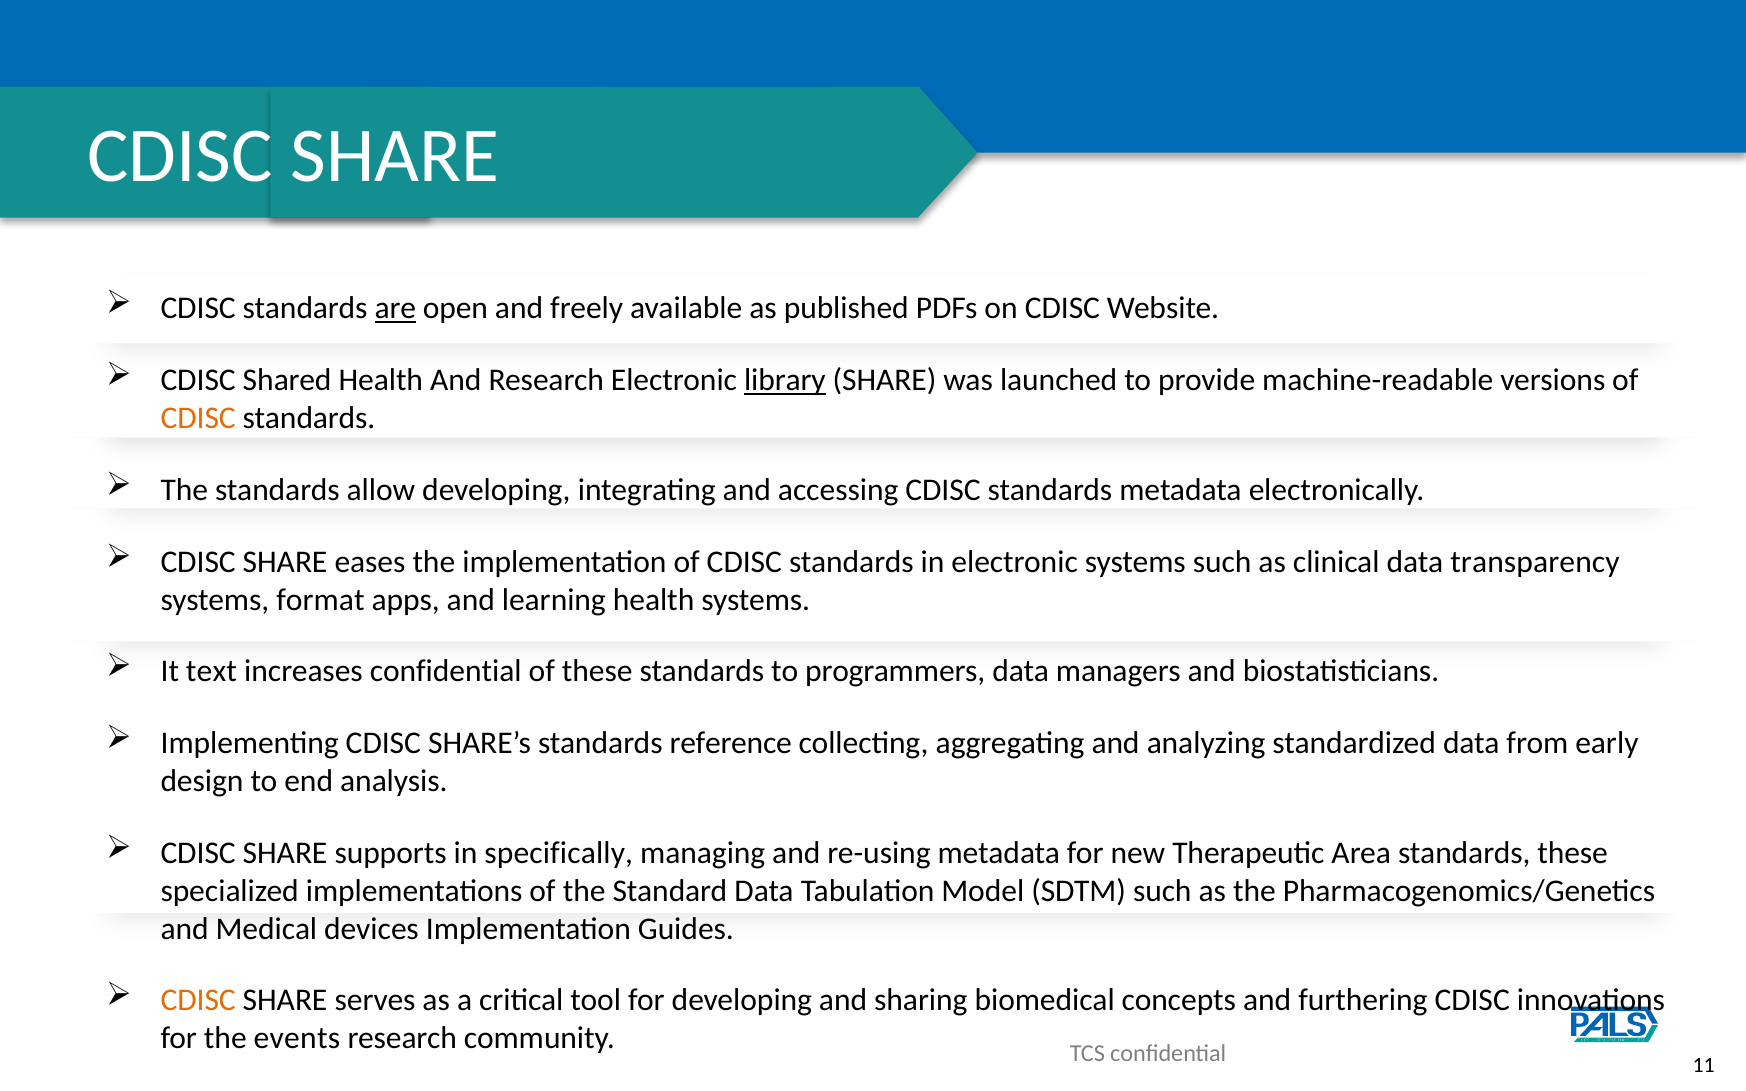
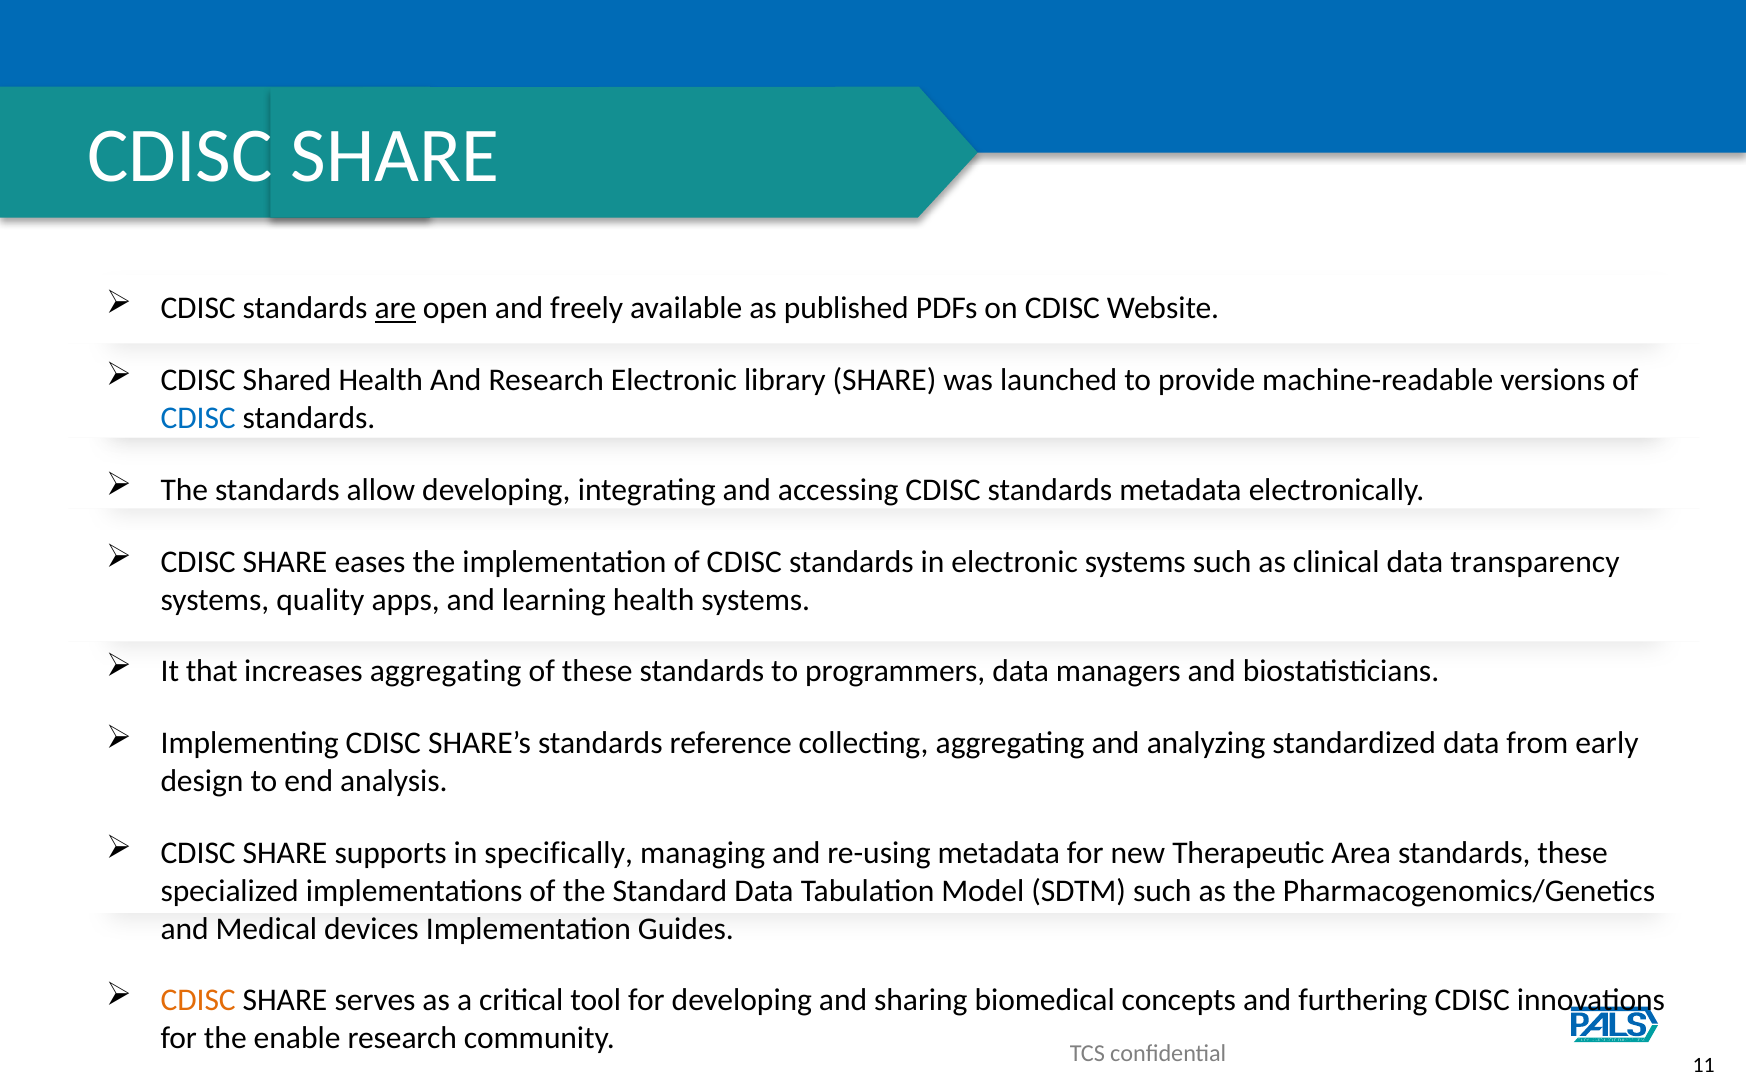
library underline: present -> none (785, 380)
CDISC colour: orange -> blue (198, 418)
format: format -> quality (320, 600)
text: text -> that (212, 672)
increases confidential: confidential -> aggregating (446, 672)
events: events -> enable (297, 1039)
